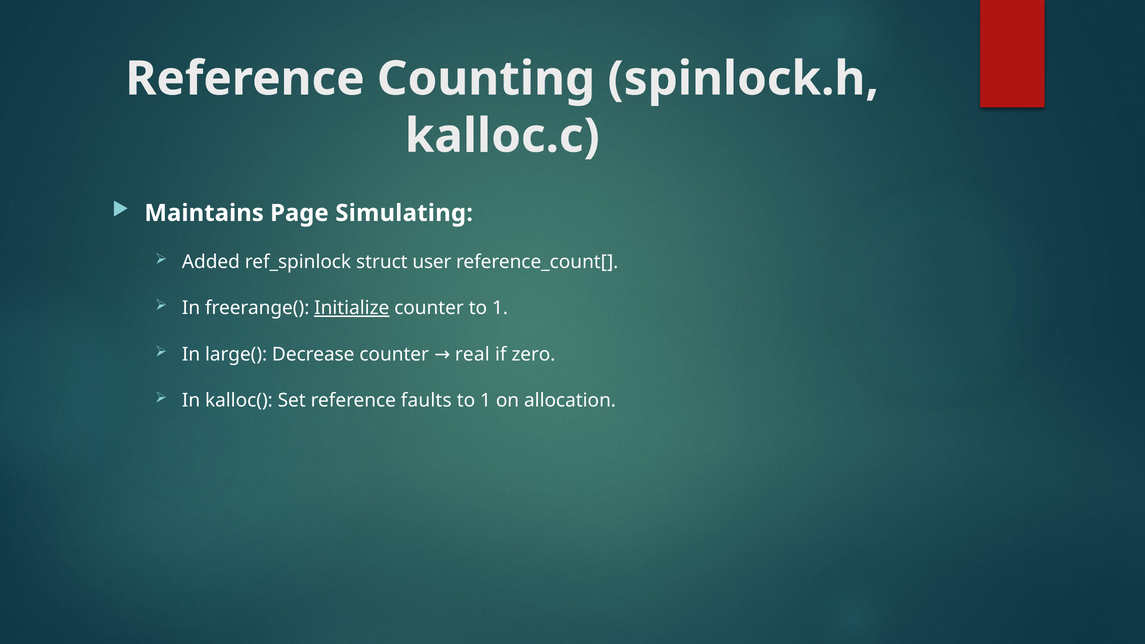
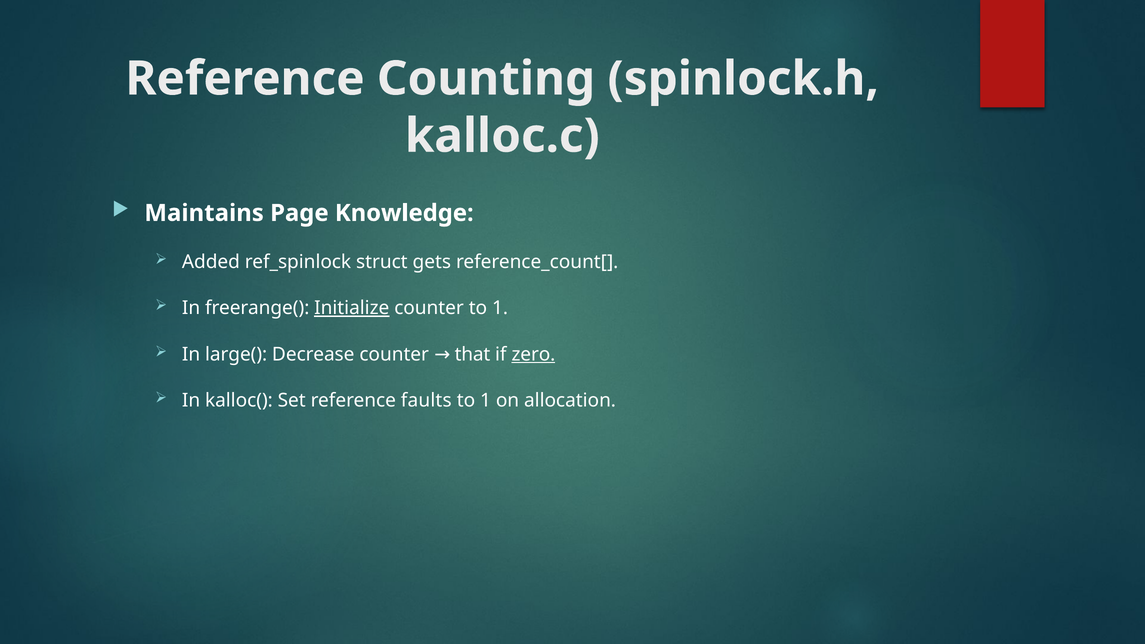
Simulating: Simulating -> Knowledge (404, 213)
user: user -> gets (432, 262)
real: real -> that (473, 354)
zero underline: none -> present (533, 354)
